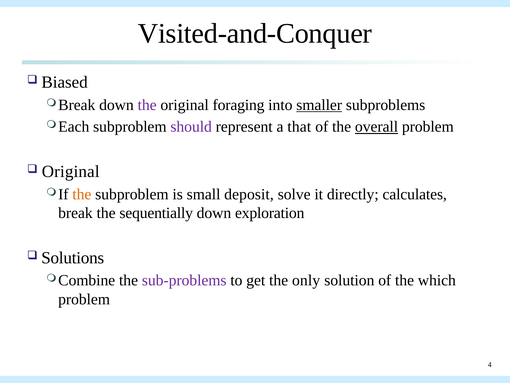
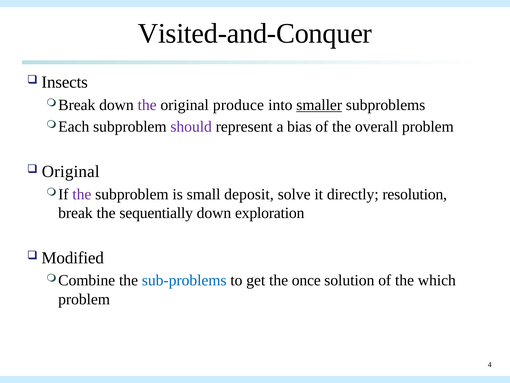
Biased: Biased -> Insects (65, 82)
foraging: foraging -> produce (238, 105)
that: that -> bias (299, 127)
overall underline: present -> none (377, 127)
the colour: orange -> purple (82, 194)
calculates: calculates -> resolution (415, 194)
Solutions: Solutions -> Modified (73, 258)
sub-problems colour: purple -> blue (184, 280)
only: only -> once (306, 280)
